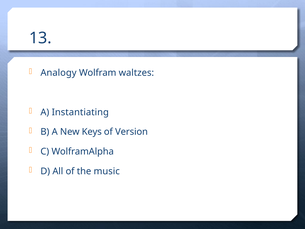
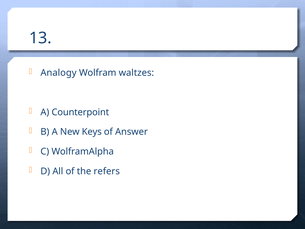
Instantiating: Instantiating -> Counterpoint (80, 112)
Version: Version -> Answer (131, 132)
music: music -> refers (107, 171)
